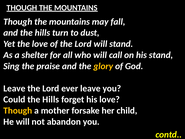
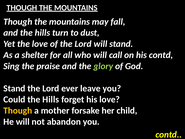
his stand: stand -> contd (161, 55)
glory colour: yellow -> light green (103, 66)
Leave: Leave -> Stand (14, 88)
